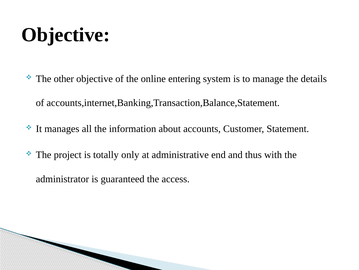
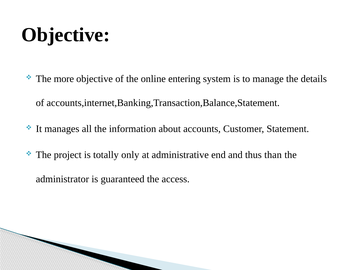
other: other -> more (64, 79)
with: with -> than (273, 155)
